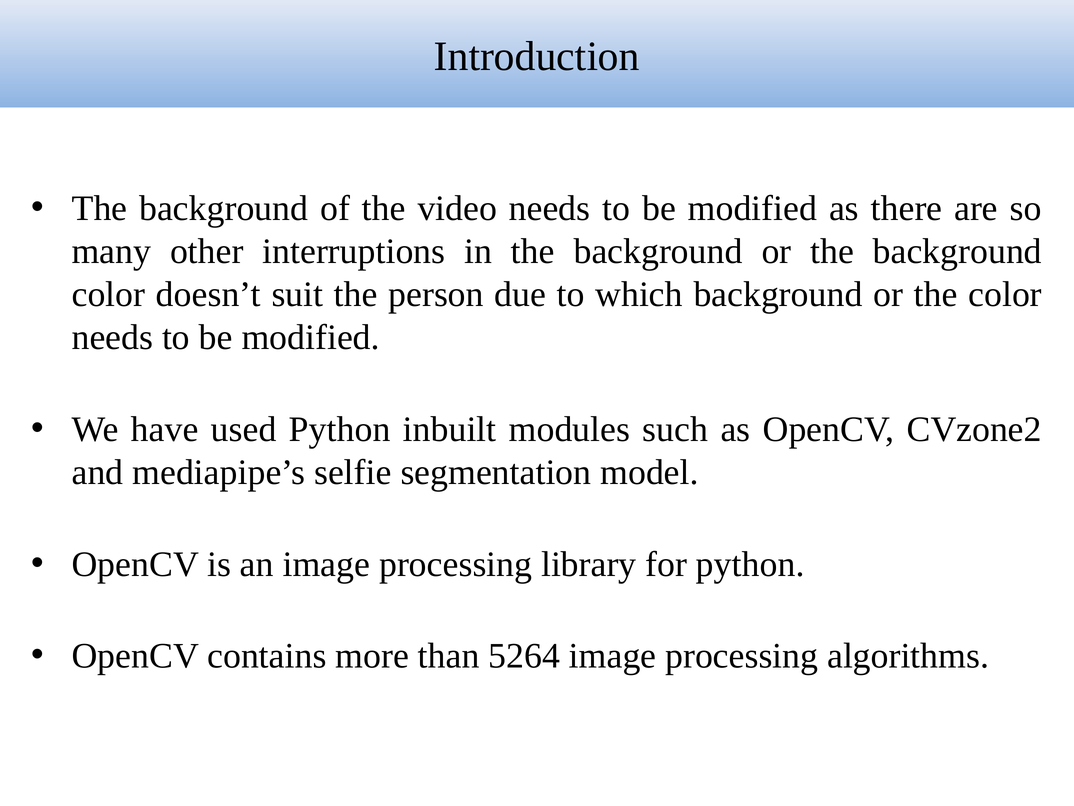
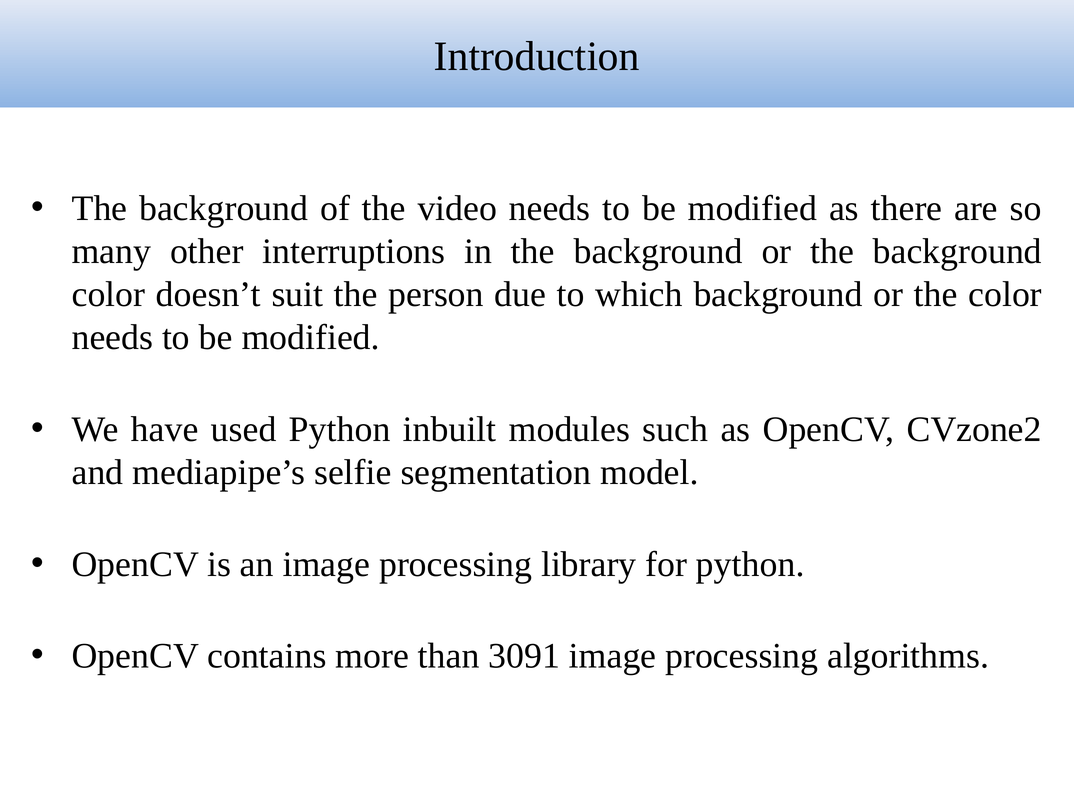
5264: 5264 -> 3091 (524, 656)
